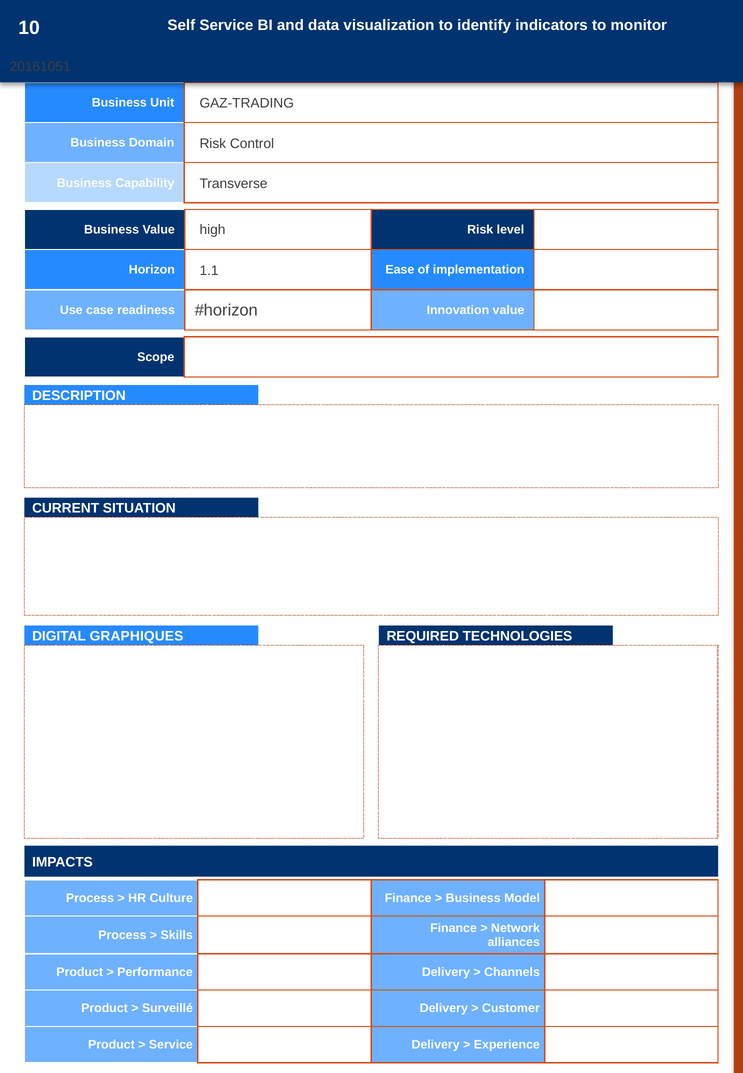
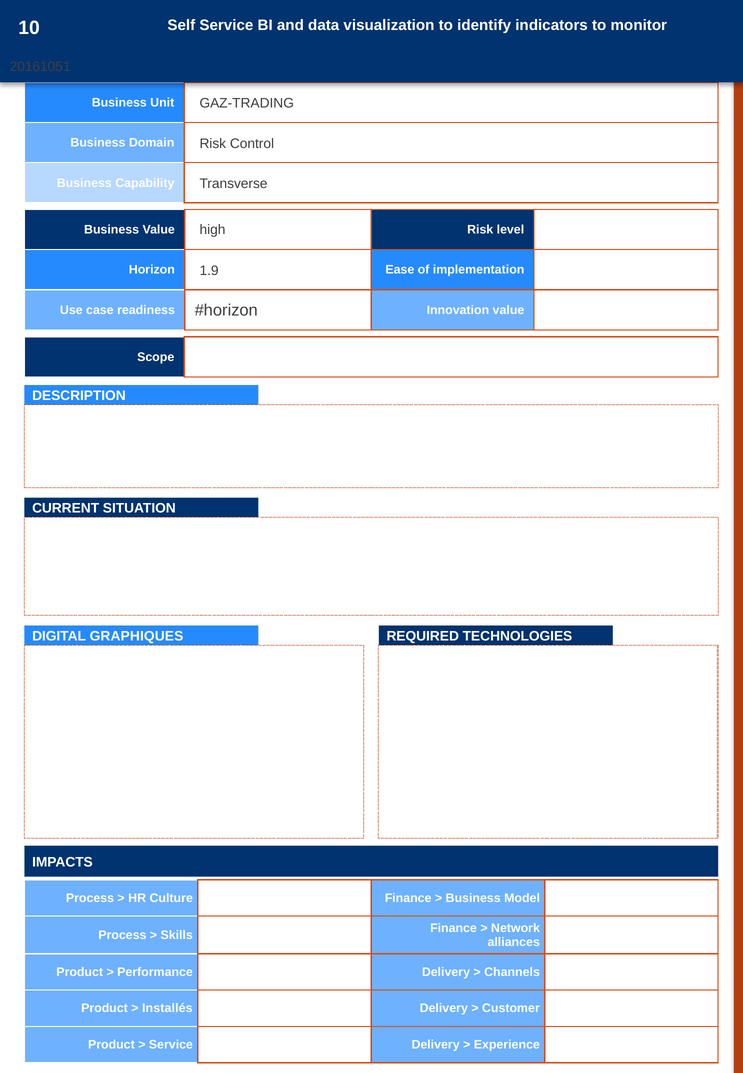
1.1: 1.1 -> 1.9 (209, 271)
Surveillé: Surveillé -> Installés (167, 1009)
